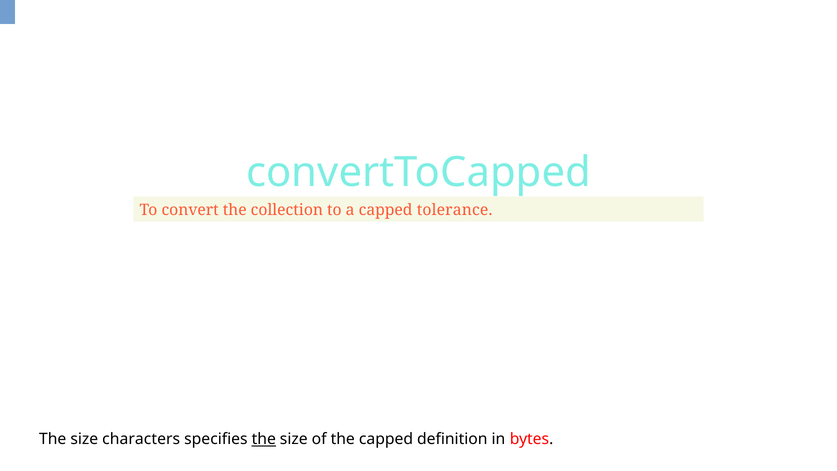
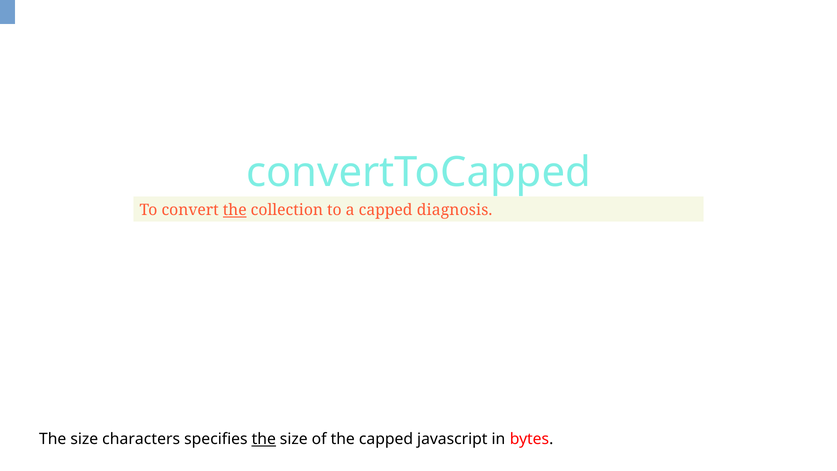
the underline: none -> present (235, 210)
tolerance: tolerance -> diagnosis (455, 210)
definition: definition -> javascript (452, 439)
